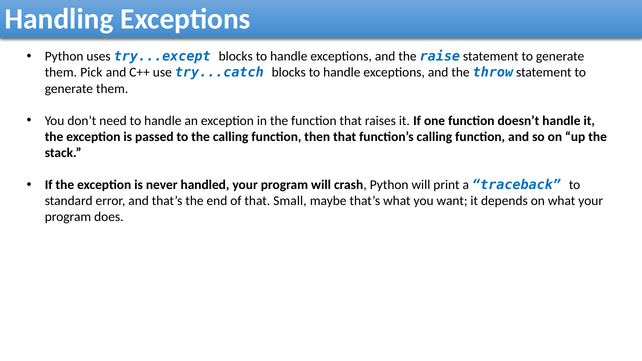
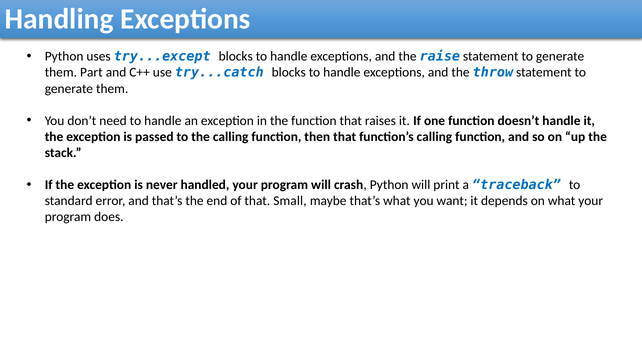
Pick: Pick -> Part (91, 73)
